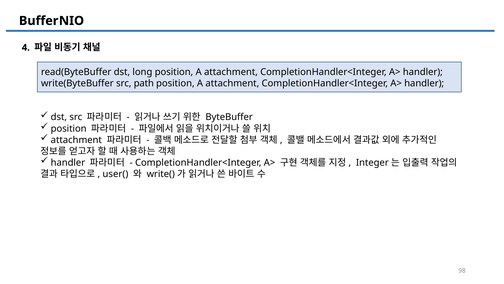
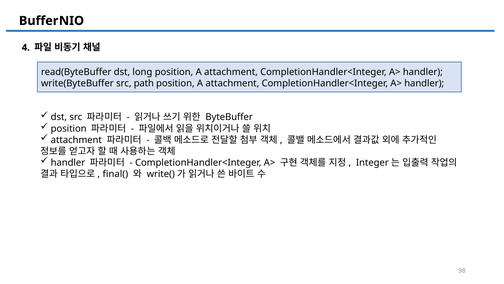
user(: user( -> final( (115, 174)
